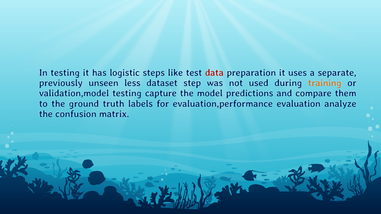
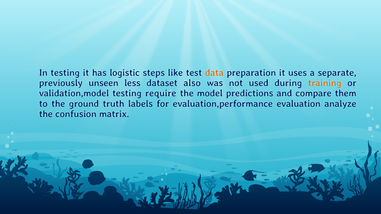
data colour: red -> orange (214, 73)
step: step -> also (192, 83)
capture: capture -> require (161, 93)
